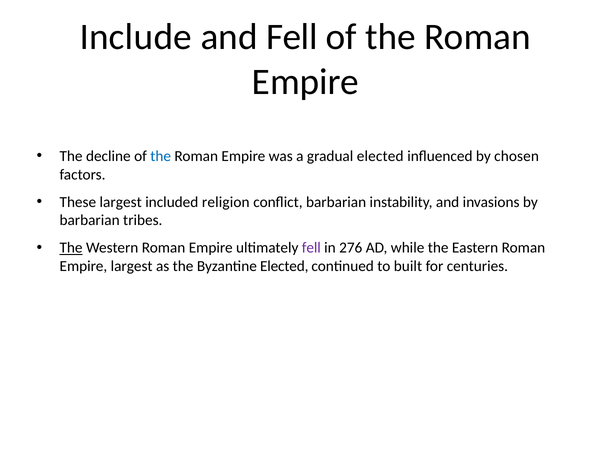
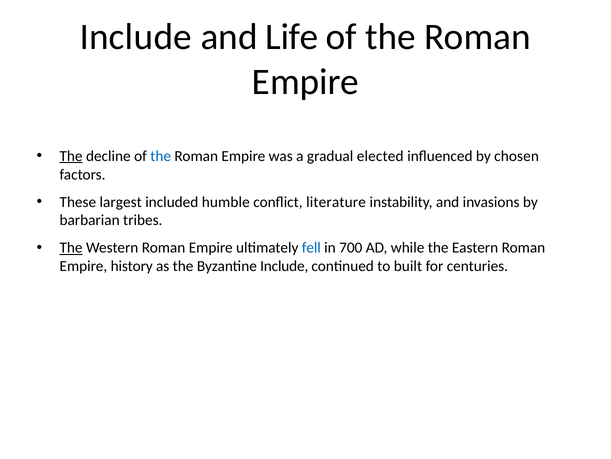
and Fell: Fell -> Life (292, 37)
The underline: none -> present (71, 156)
religion: religion -> humble (226, 202)
conflict barbarian: barbarian -> literature (336, 202)
fell colour: purple -> blue (311, 248)
276: 276 -> 700 (351, 248)
Empire largest: largest -> history (132, 266)
Byzantine Elected: Elected -> Include (284, 266)
